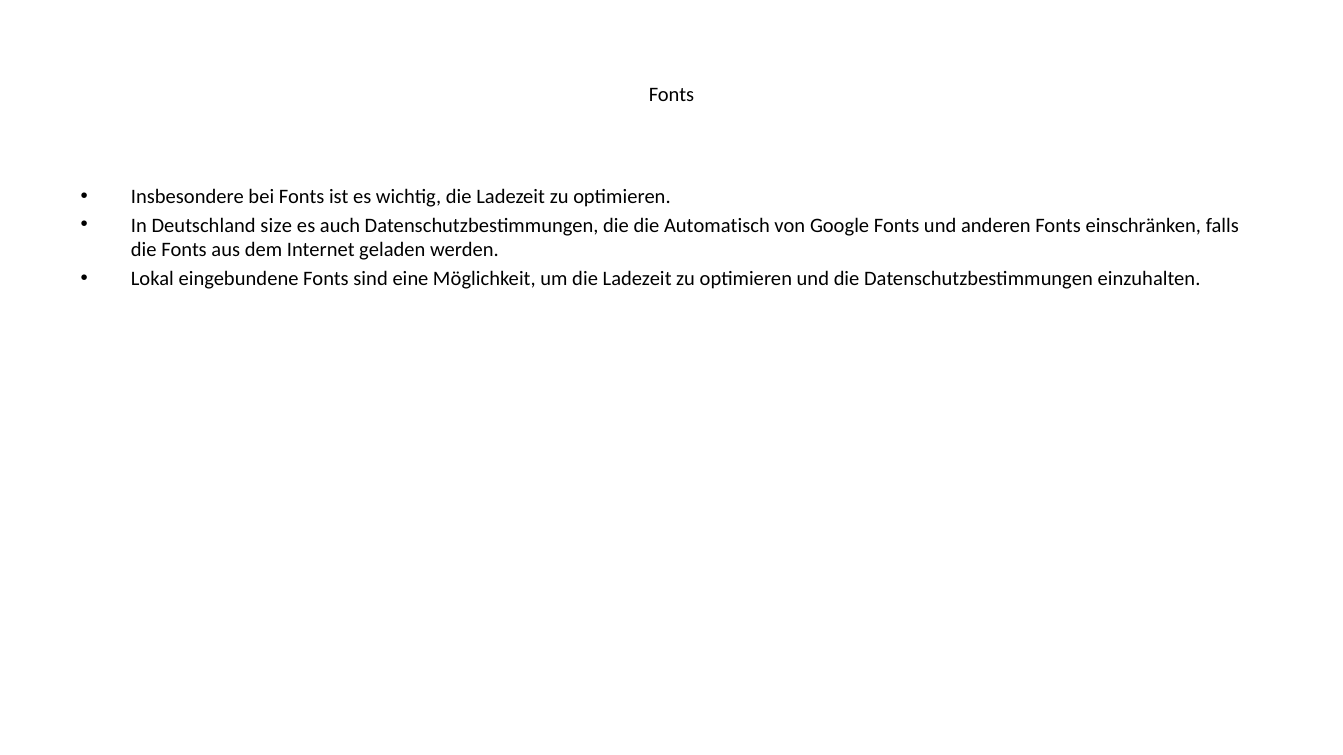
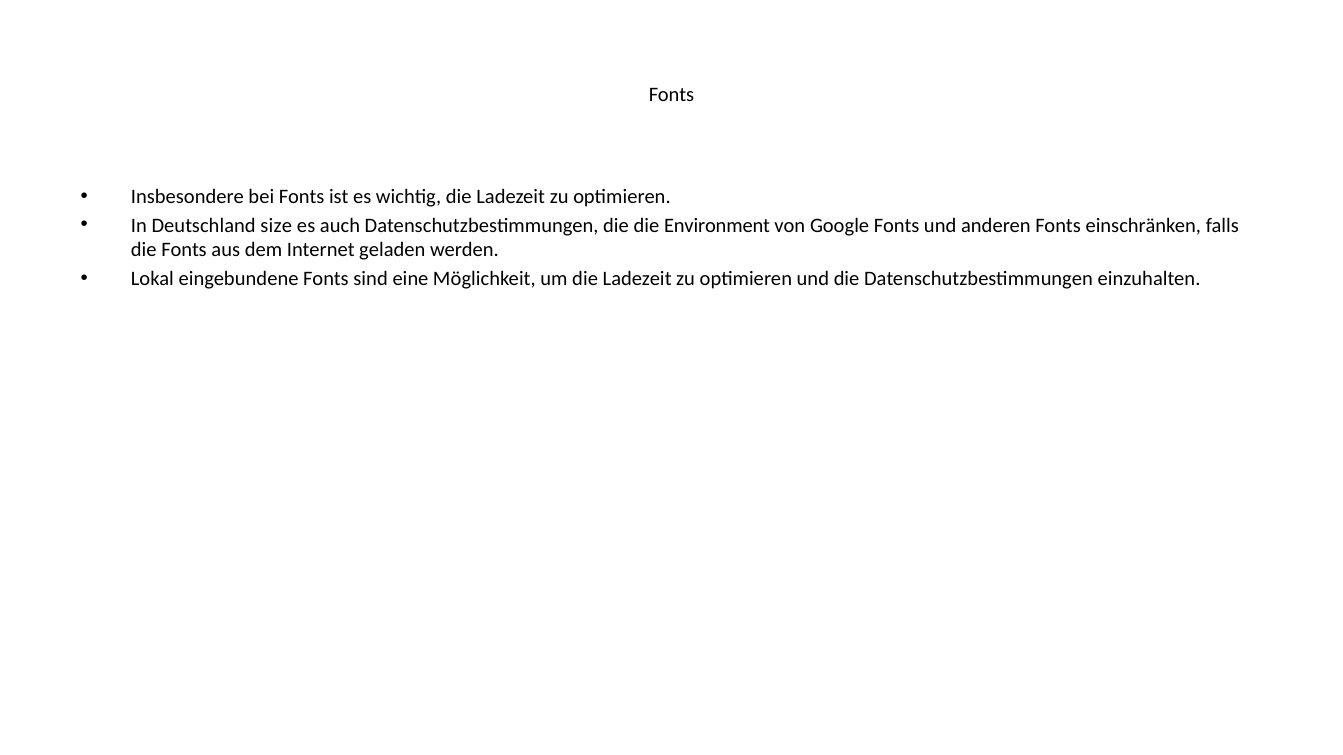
Automatisch: Automatisch -> Environment (717, 226)
